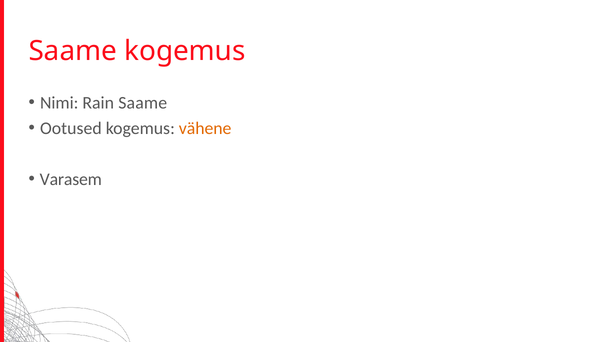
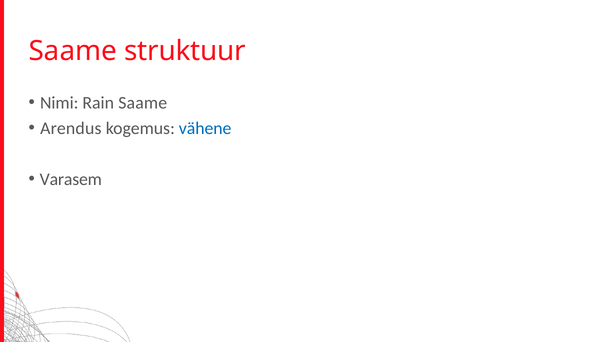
Saame kogemus: kogemus -> struktuur (185, 51)
Ootused: Ootused -> Arendus (71, 128)
vähene colour: orange -> blue (205, 128)
